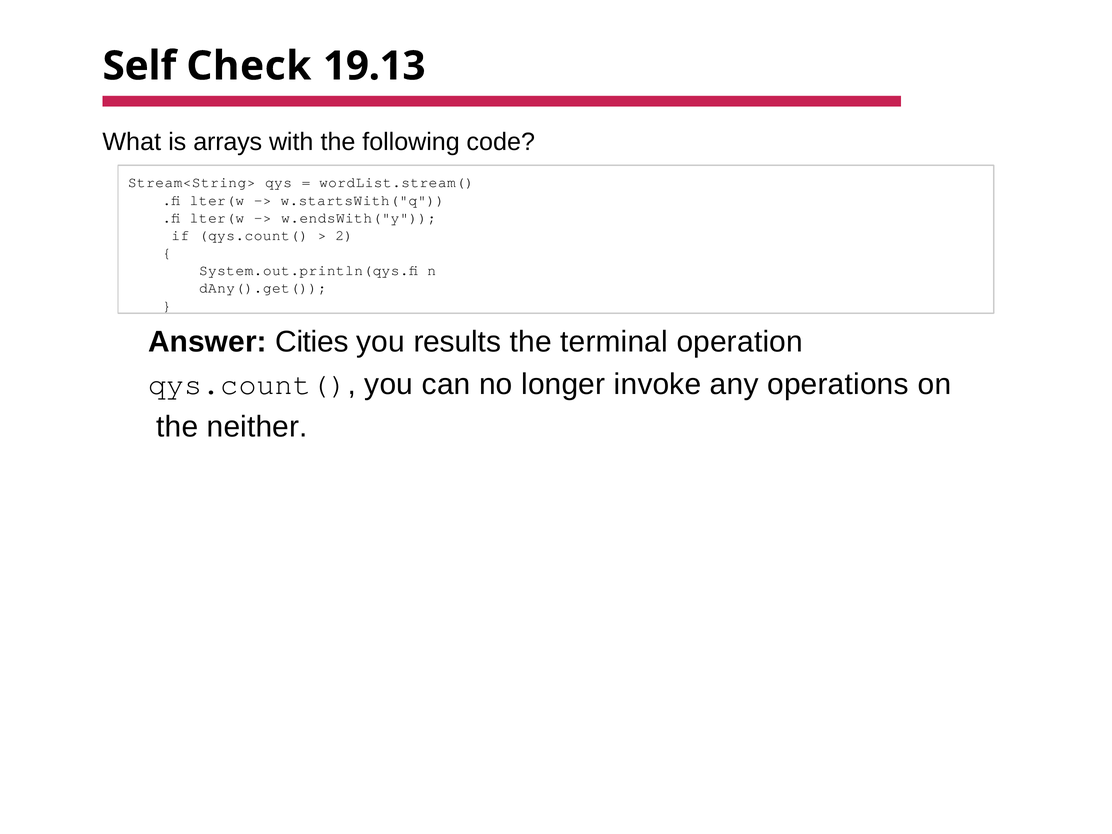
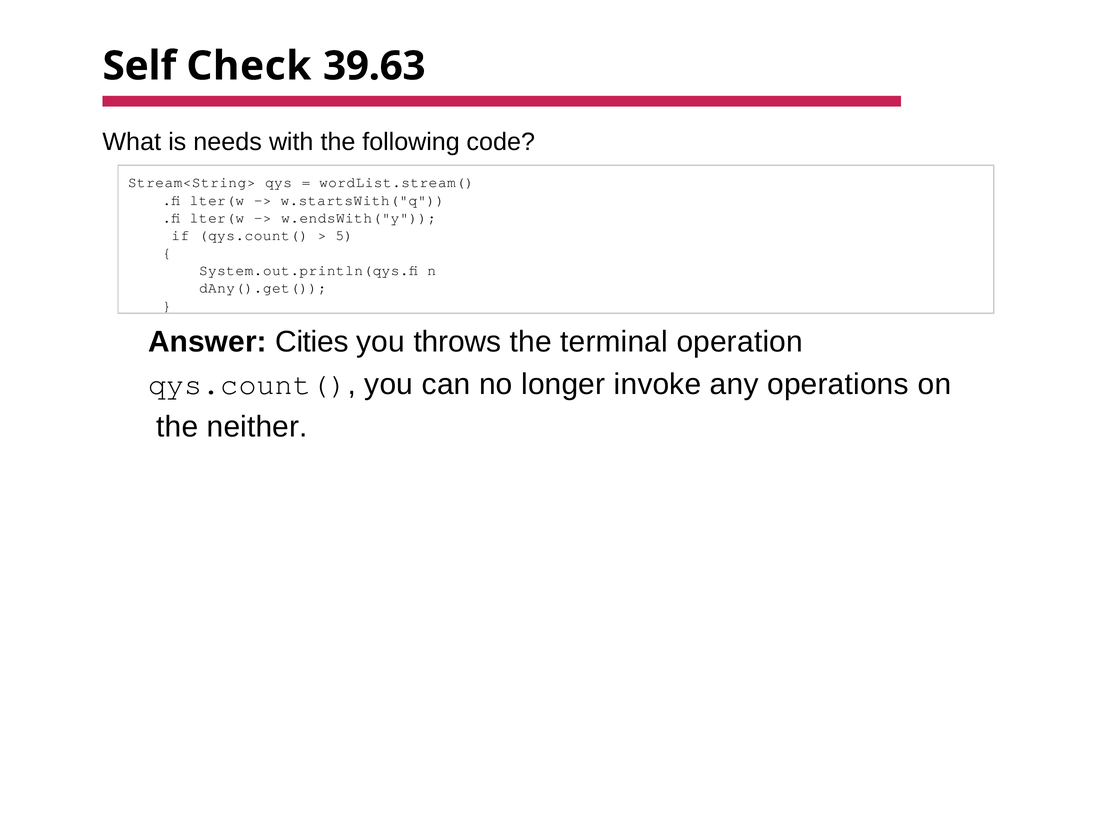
19.13: 19.13 -> 39.63 (374, 66)
arrays: arrays -> needs (228, 142)
2: 2 -> 5 (344, 235)
results: results -> throws (457, 342)
